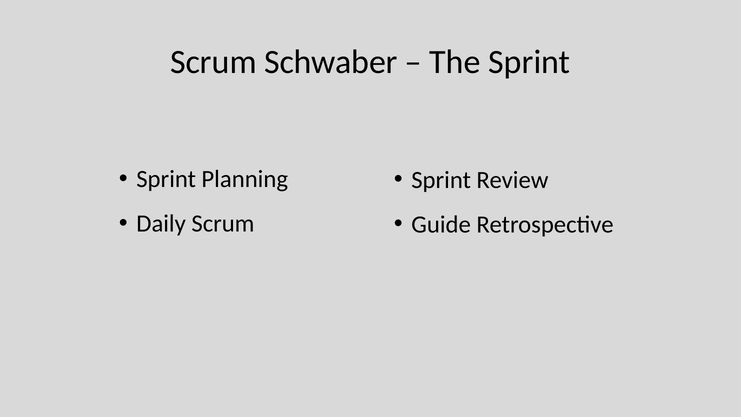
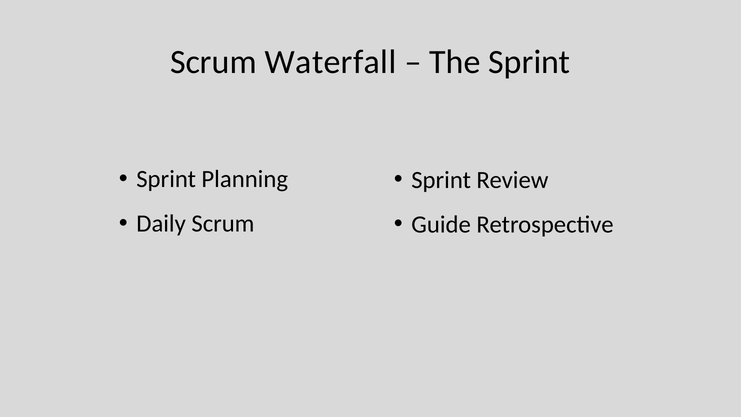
Schwaber: Schwaber -> Waterfall (331, 62)
